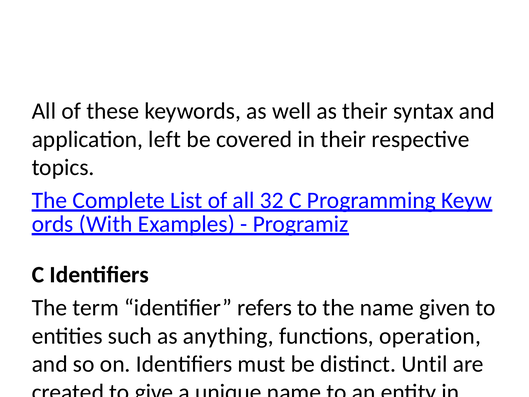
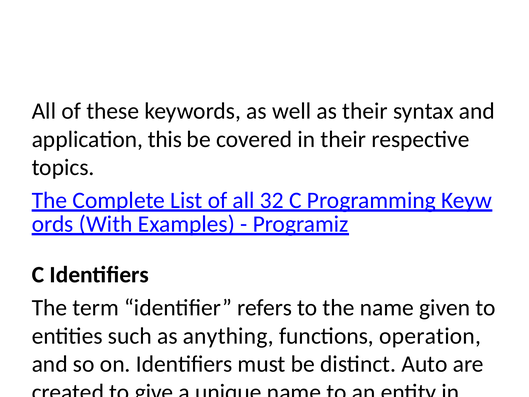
application left: left -> this (165, 139)
Until: Until -> Auto (424, 364)
